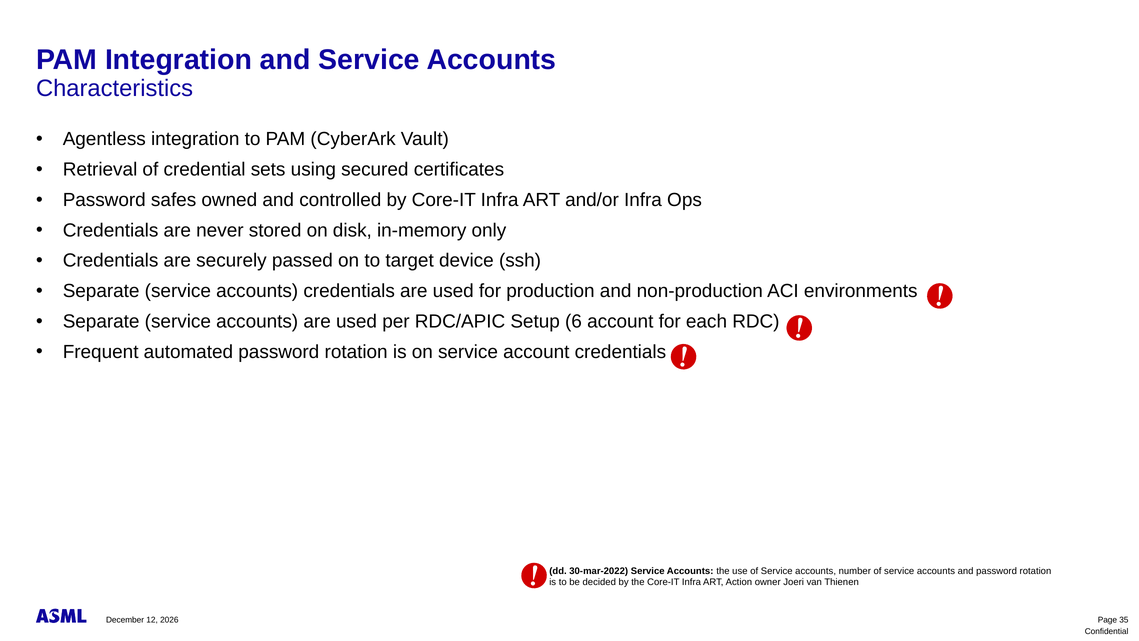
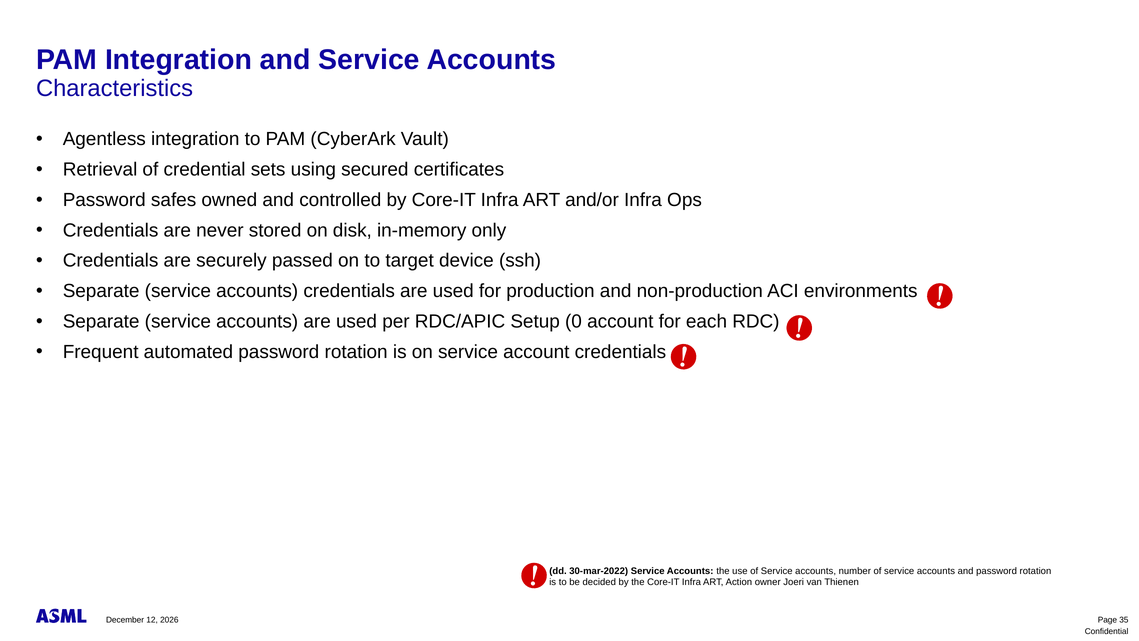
6: 6 -> 0 (573, 321)
